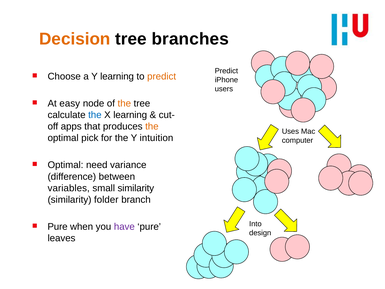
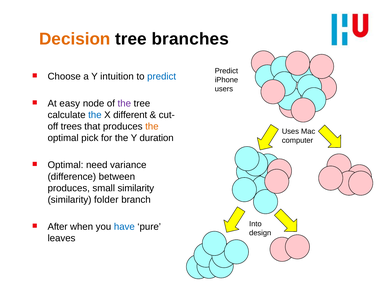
Y learning: learning -> intuition (117, 76)
predict colour: orange -> blue (162, 76)
the colour: orange -> purple (124, 103)
X learning: learning -> different (130, 115)
apps: apps -> trees (71, 126)
intuition: intuition -> duration (157, 138)
variables: variables -> produces (69, 188)
Pure: Pure -> After (58, 226)
have colour: purple -> blue (124, 226)
